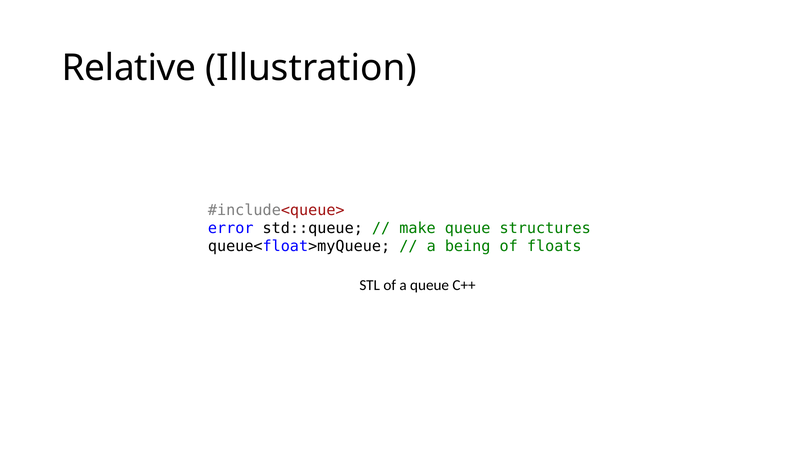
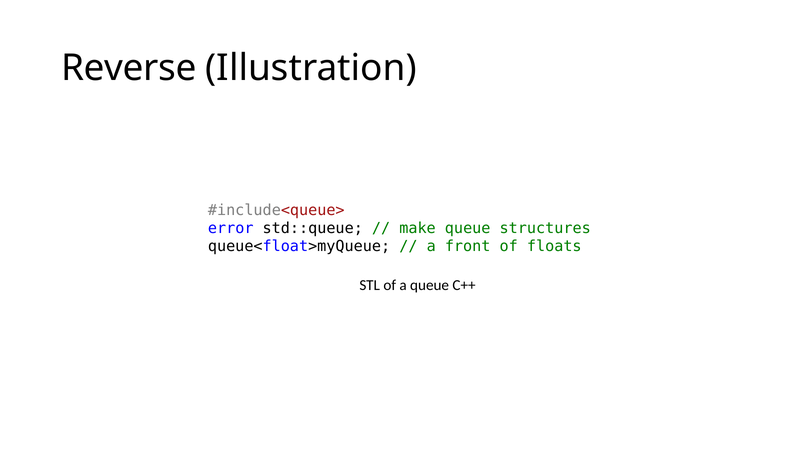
Relative: Relative -> Reverse (129, 68)
being: being -> front (468, 246)
